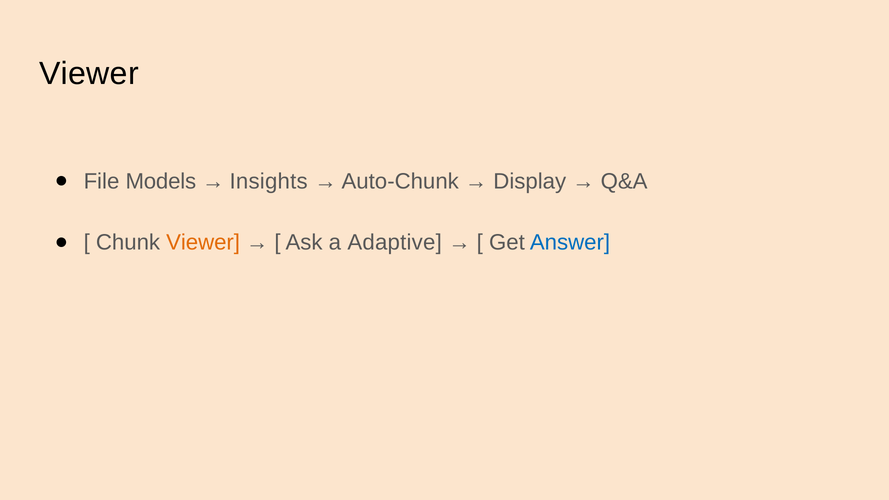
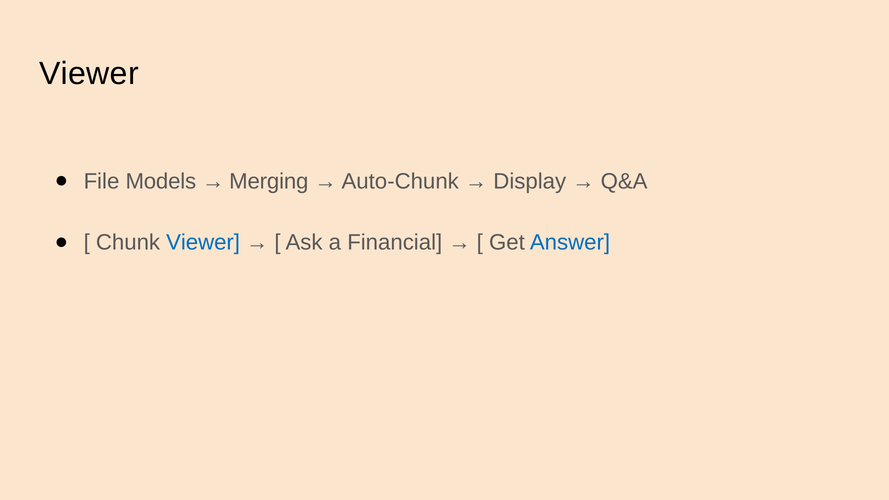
Insights: Insights -> Merging (269, 181)
Viewer colour: orange -> blue (203, 243)
Adaptive: Adaptive -> Financial (395, 243)
